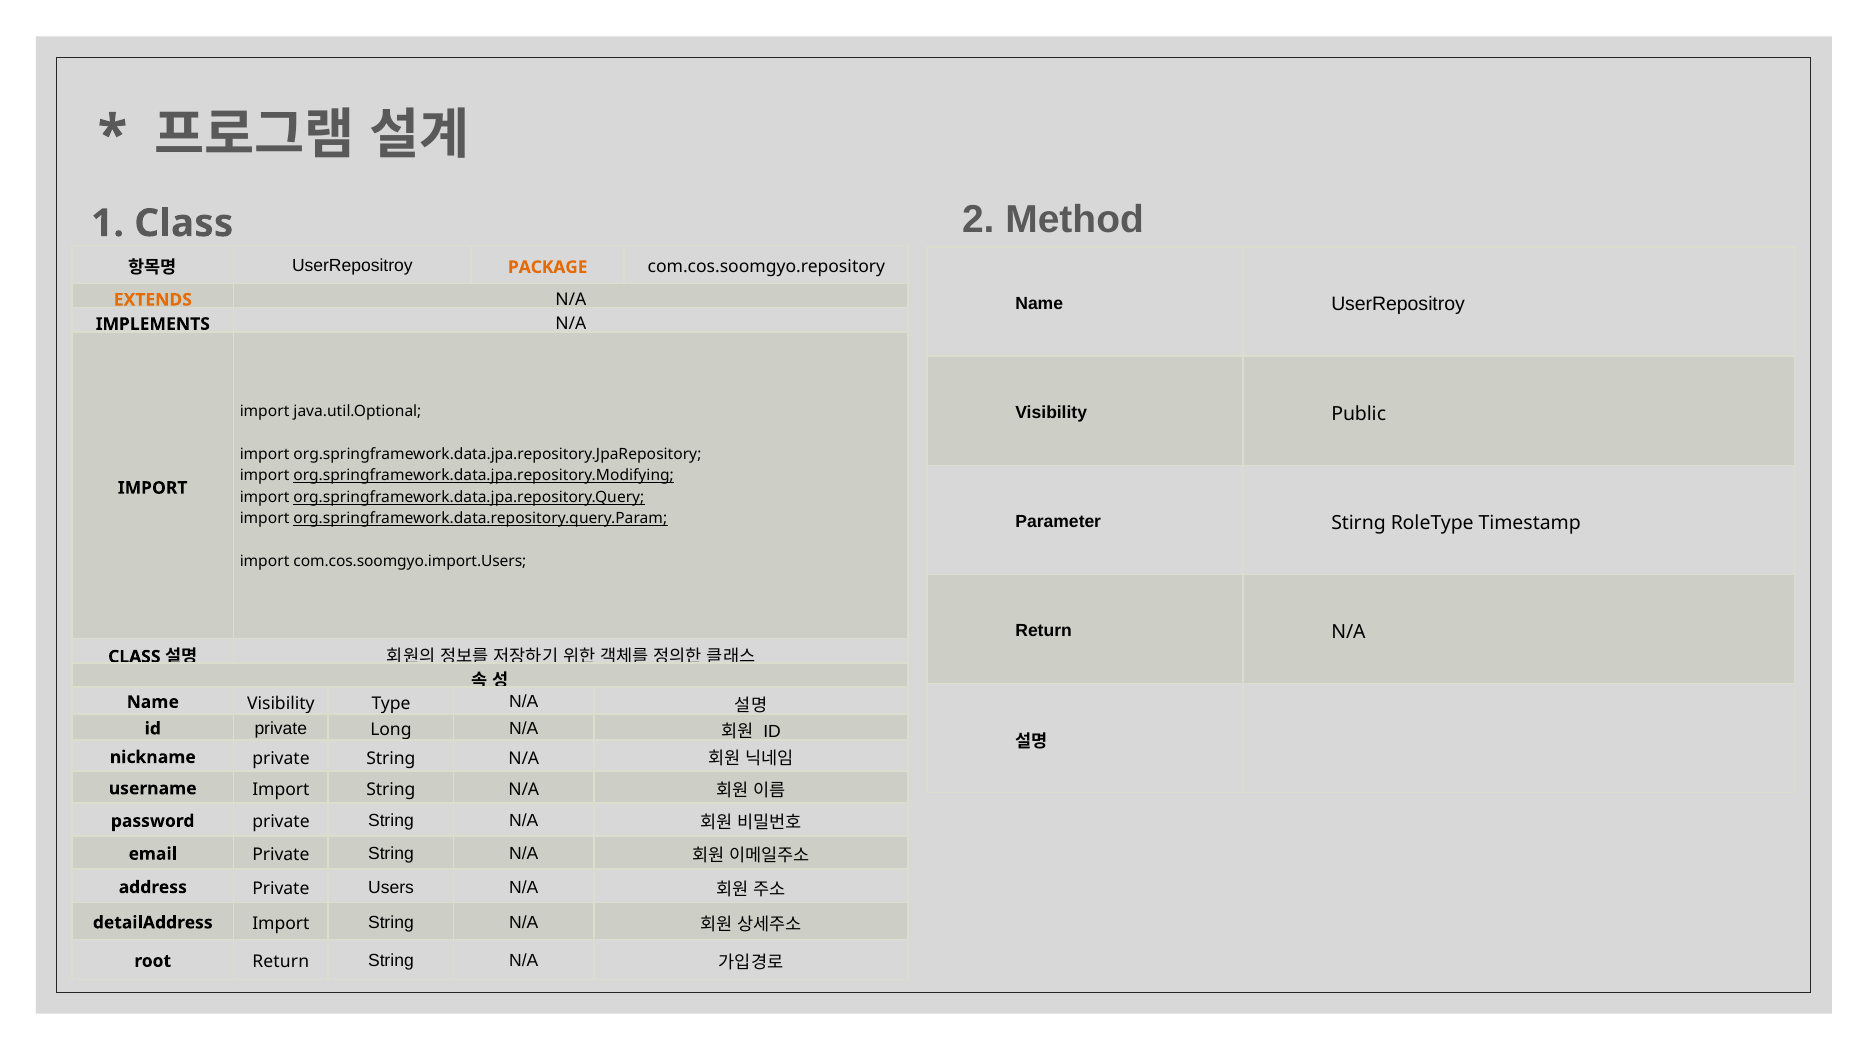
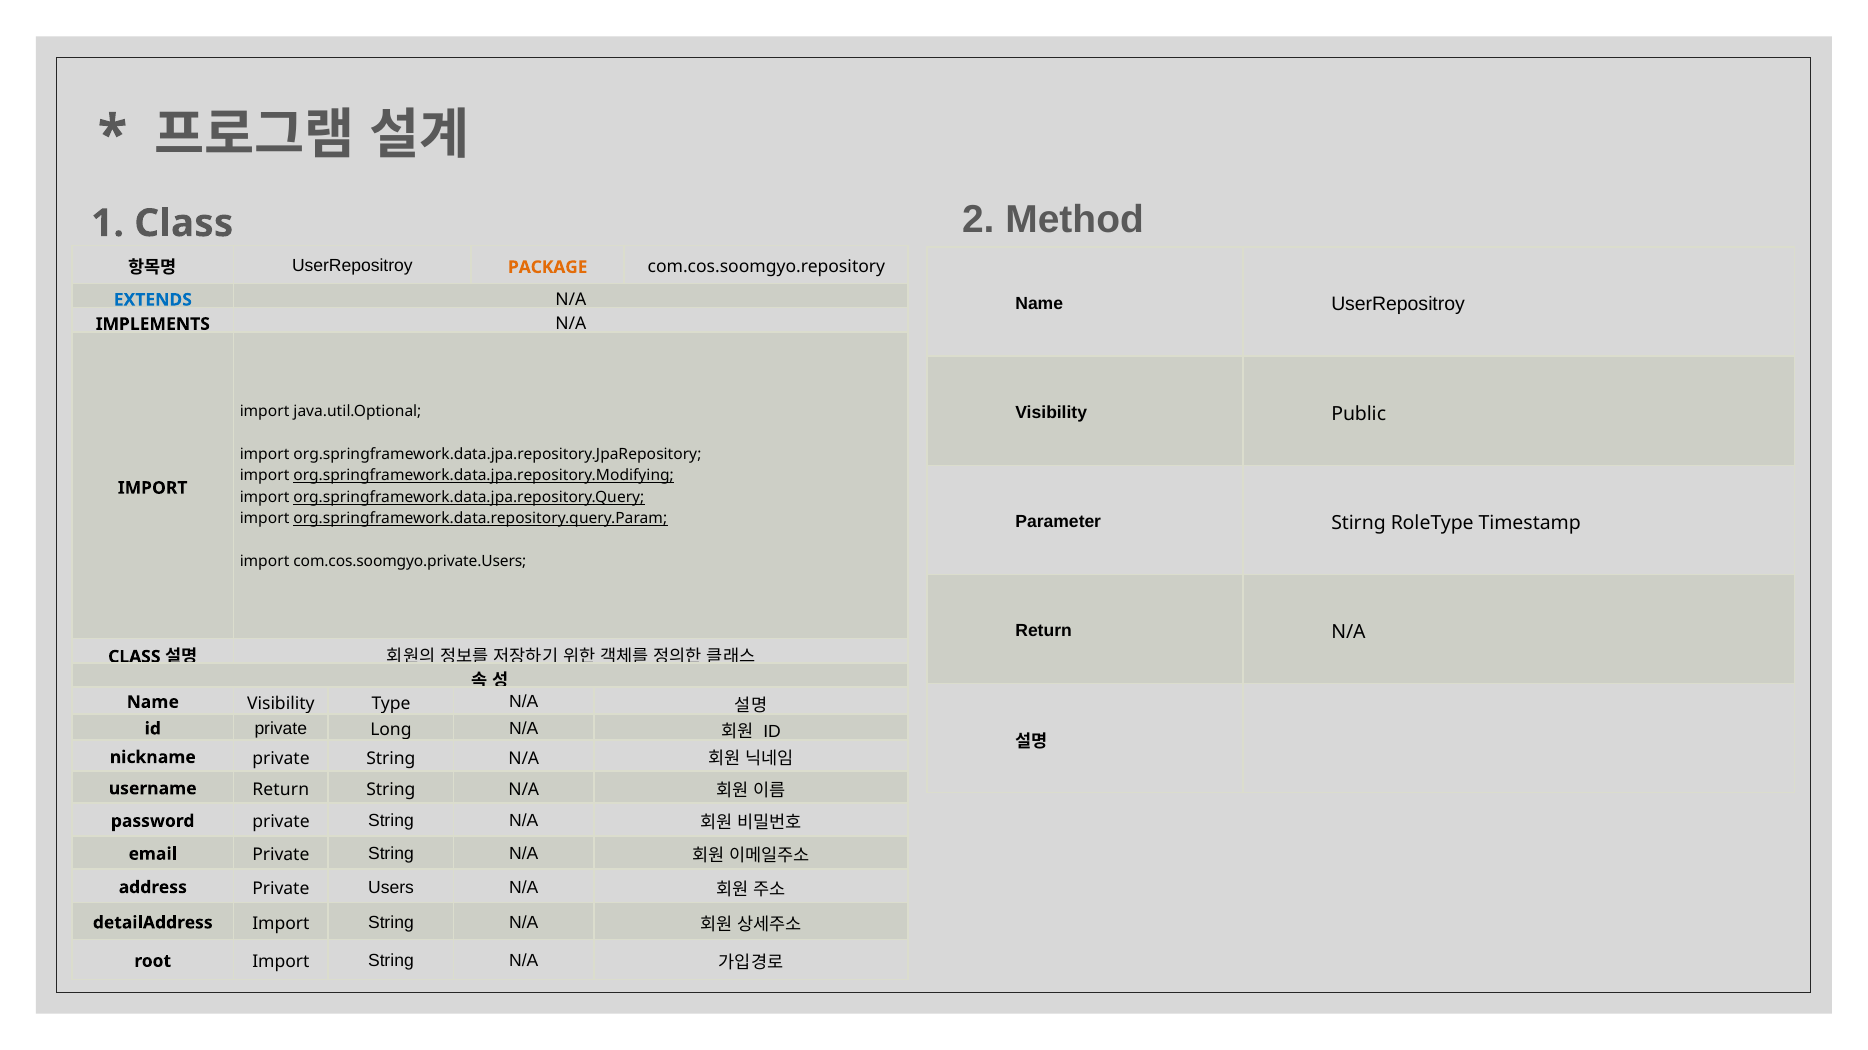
EXTENDS colour: orange -> blue (153, 300)
com.cos.soomgyo.import.Users: com.cos.soomgyo.import.Users -> com.cos.soomgyo.private.Users (410, 562)
username Import: Import -> Return (281, 790)
root Return: Return -> Import (281, 963)
